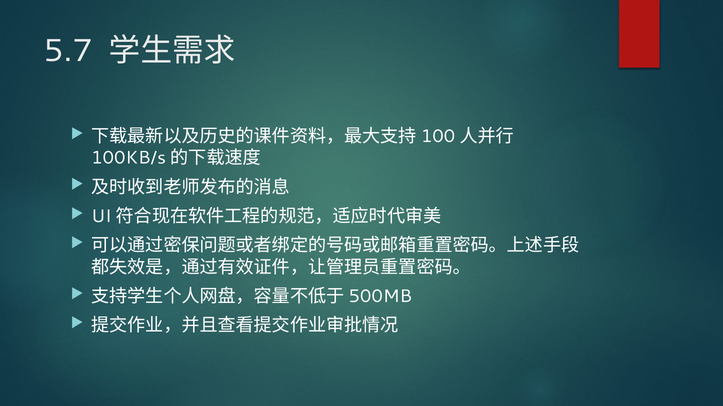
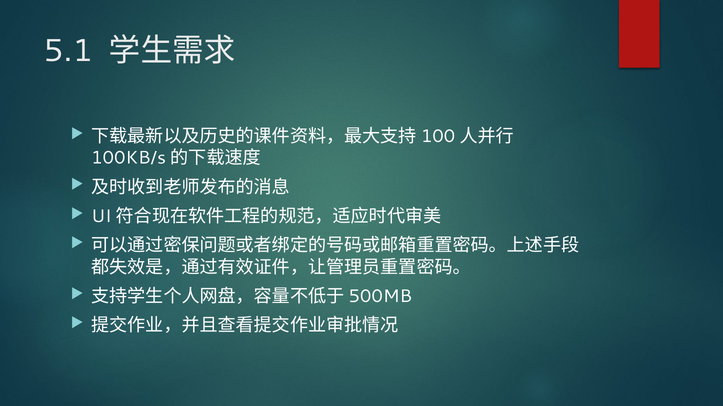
5.7: 5.7 -> 5.1 (68, 51)
